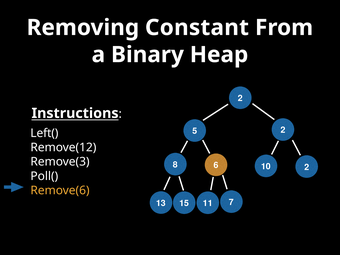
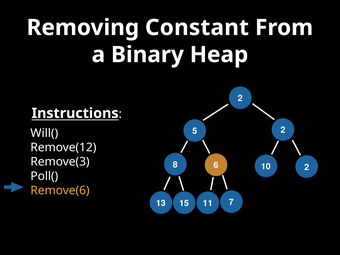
Left(: Left( -> Will( (44, 133)
